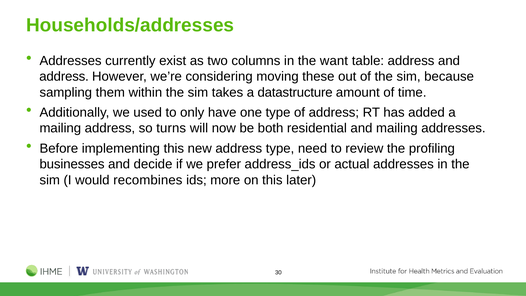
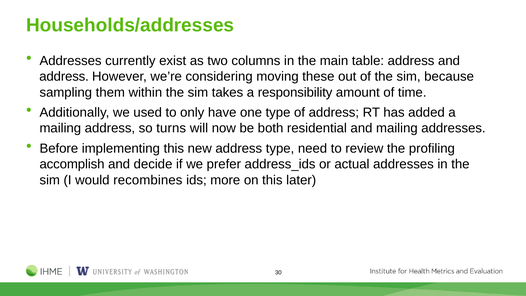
want: want -> main (334, 61)
datastructure: datastructure -> responsibility (295, 92)
businesses: businesses -> accomplish (72, 164)
